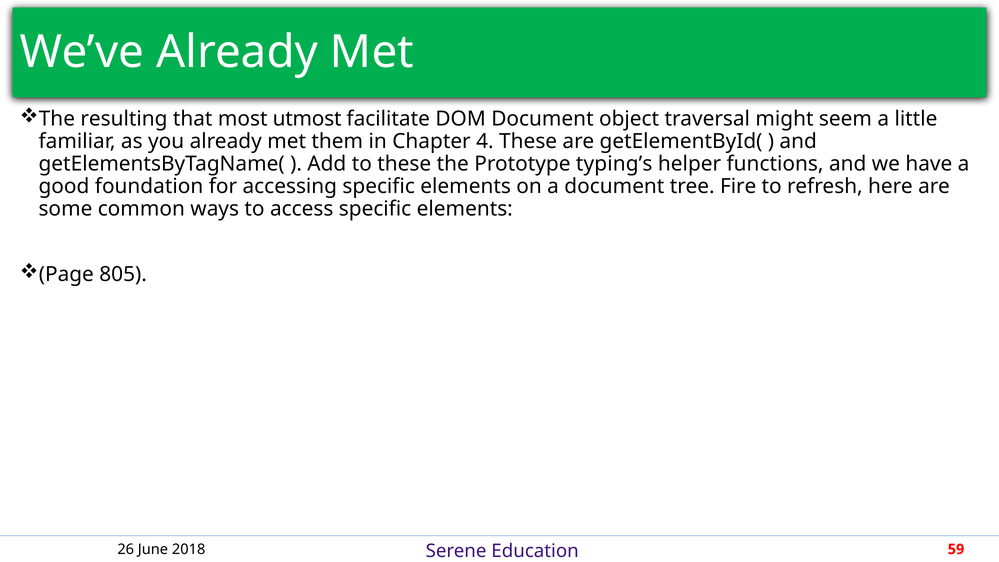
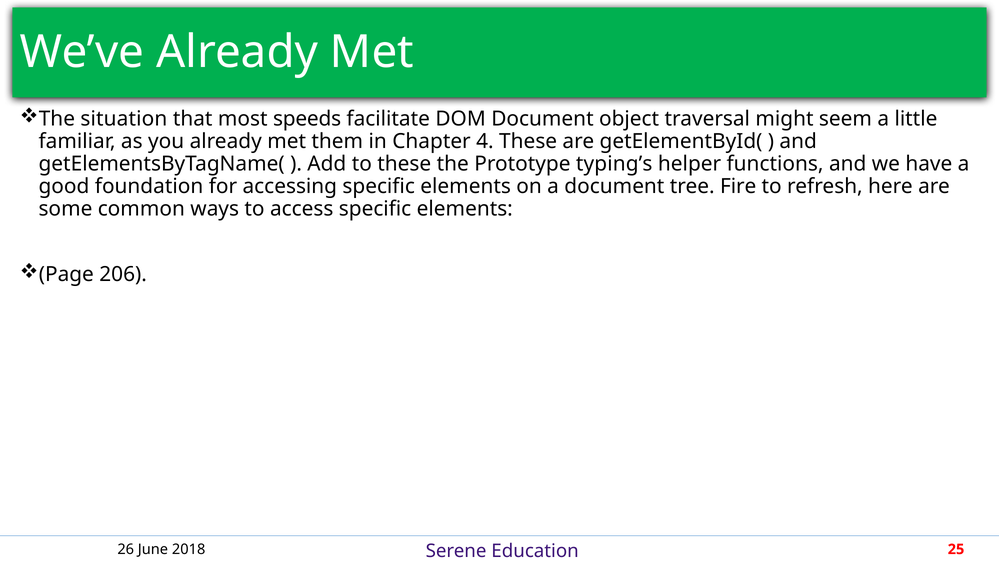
resulting: resulting -> situation (124, 119)
utmost: utmost -> speeds (307, 119)
805: 805 -> 206 (123, 274)
59: 59 -> 25 (956, 549)
